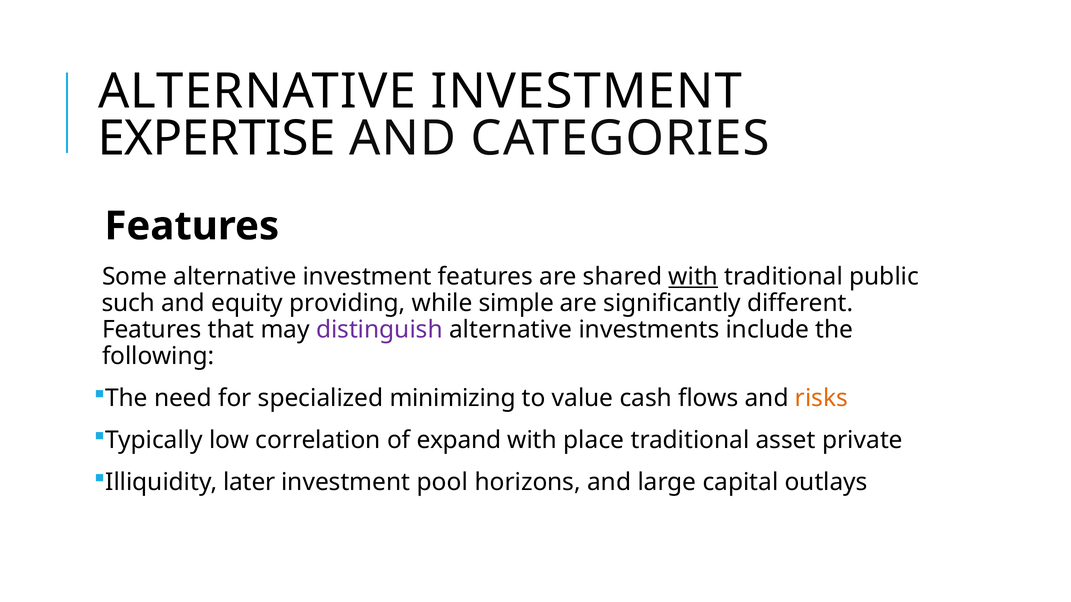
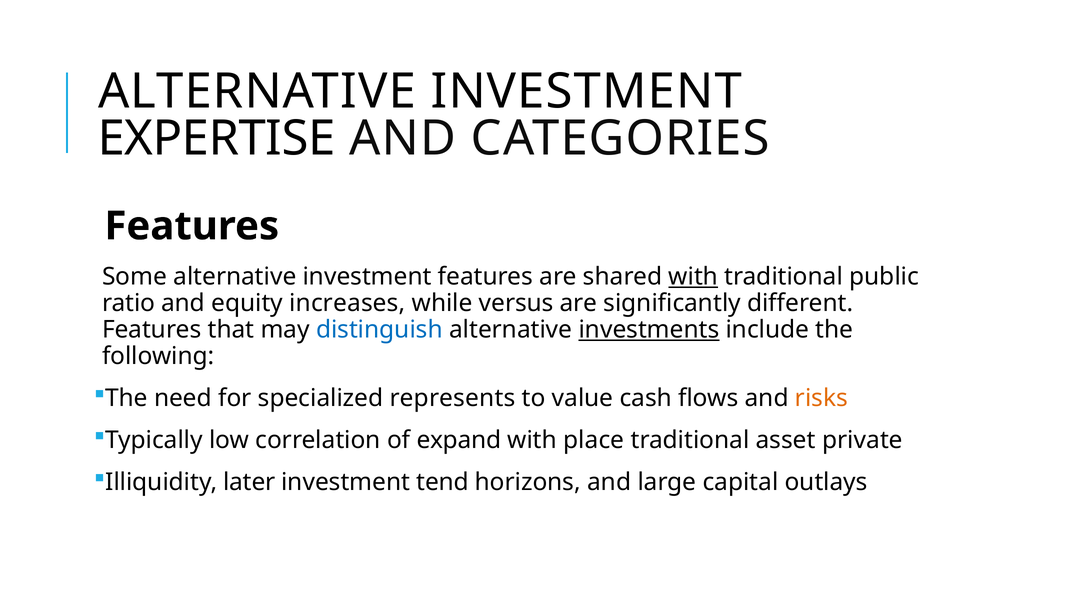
such: such -> ratio (129, 303)
providing: providing -> increases (347, 303)
simple: simple -> versus (516, 303)
distinguish colour: purple -> blue (379, 330)
investments underline: none -> present (649, 330)
minimizing: minimizing -> represents (453, 398)
pool: pool -> tend (443, 483)
